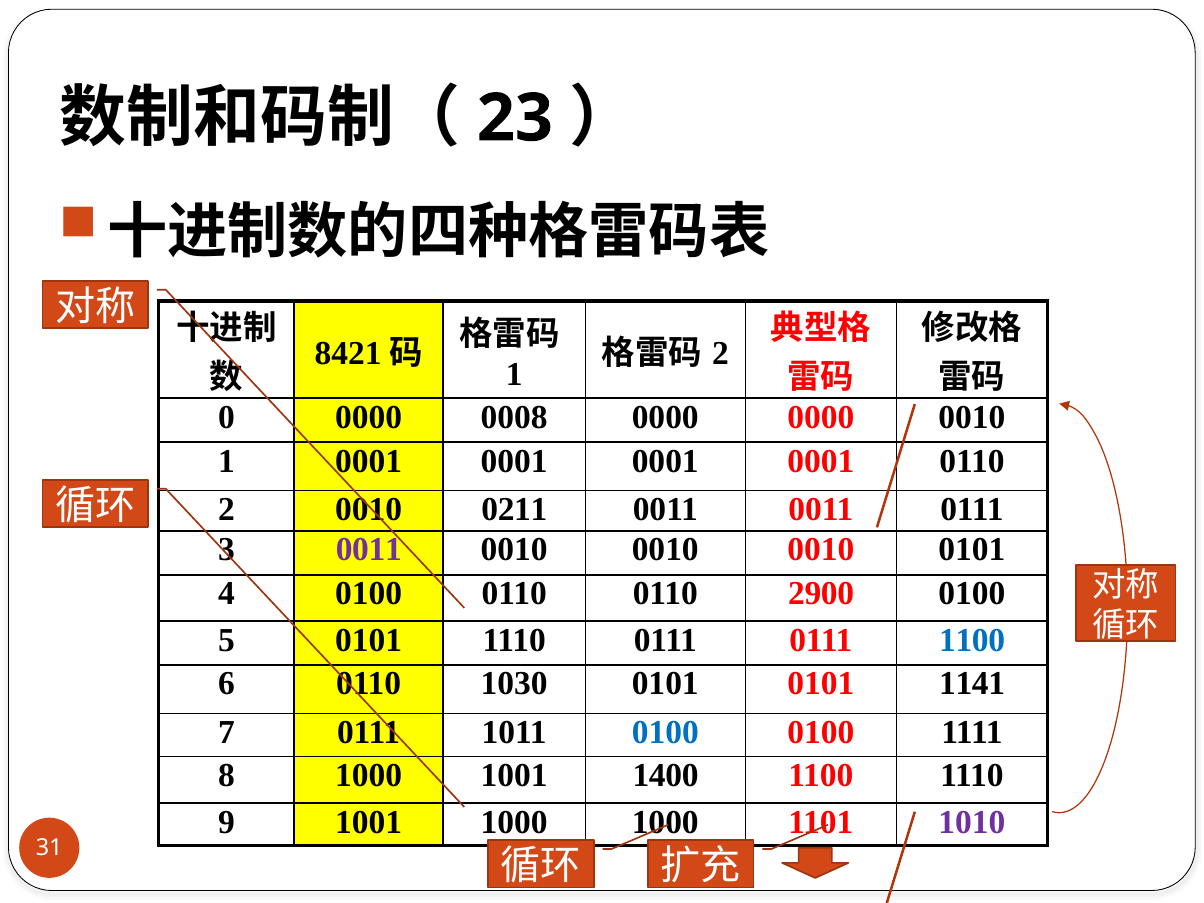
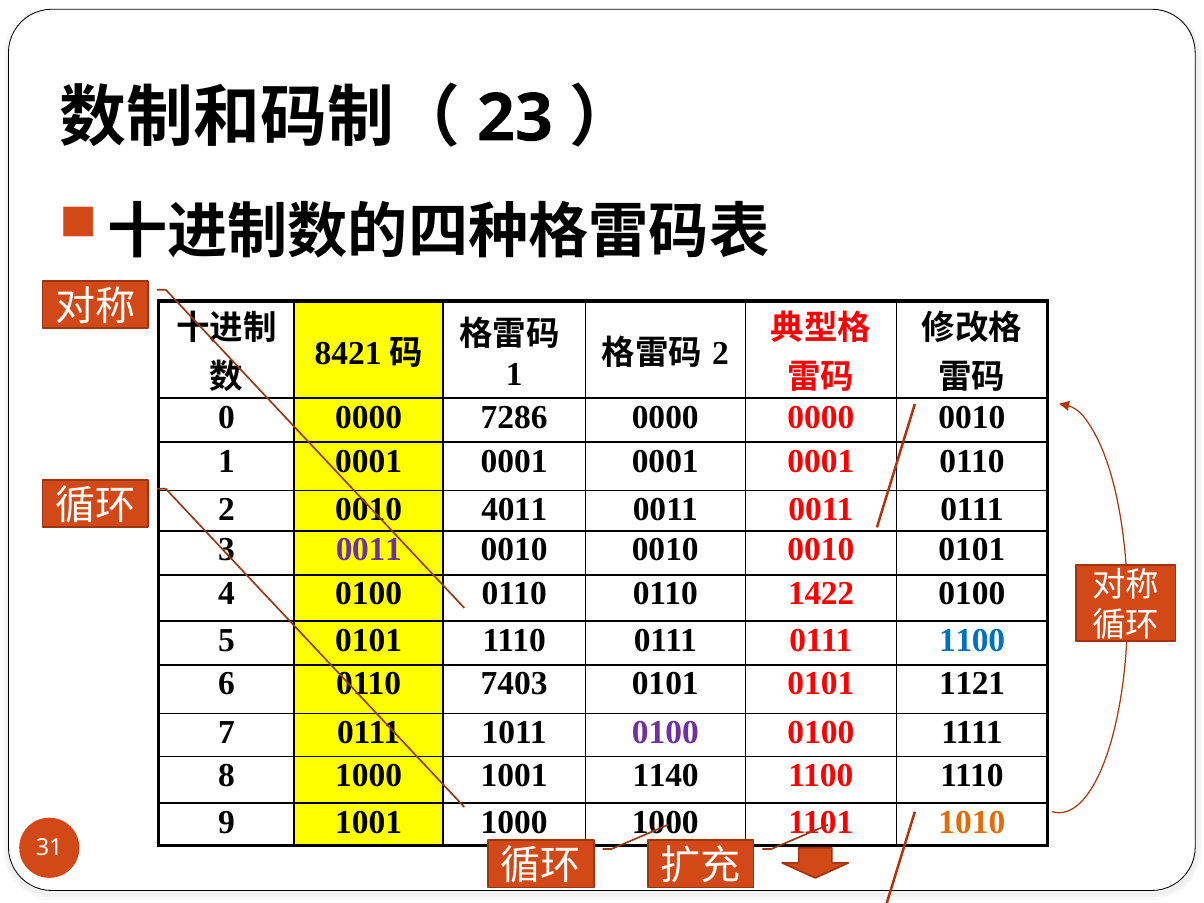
0008: 0008 -> 7286 (514, 417)
0211: 0211 -> 4011 (514, 510)
2900: 2900 -> 1422 (821, 594)
1030: 1030 -> 7403 (514, 684)
1141: 1141 -> 1121 (972, 684)
0100 colour: blue -> purple (665, 732)
1400: 1400 -> 1140 (666, 776)
1010 colour: purple -> orange (972, 822)
